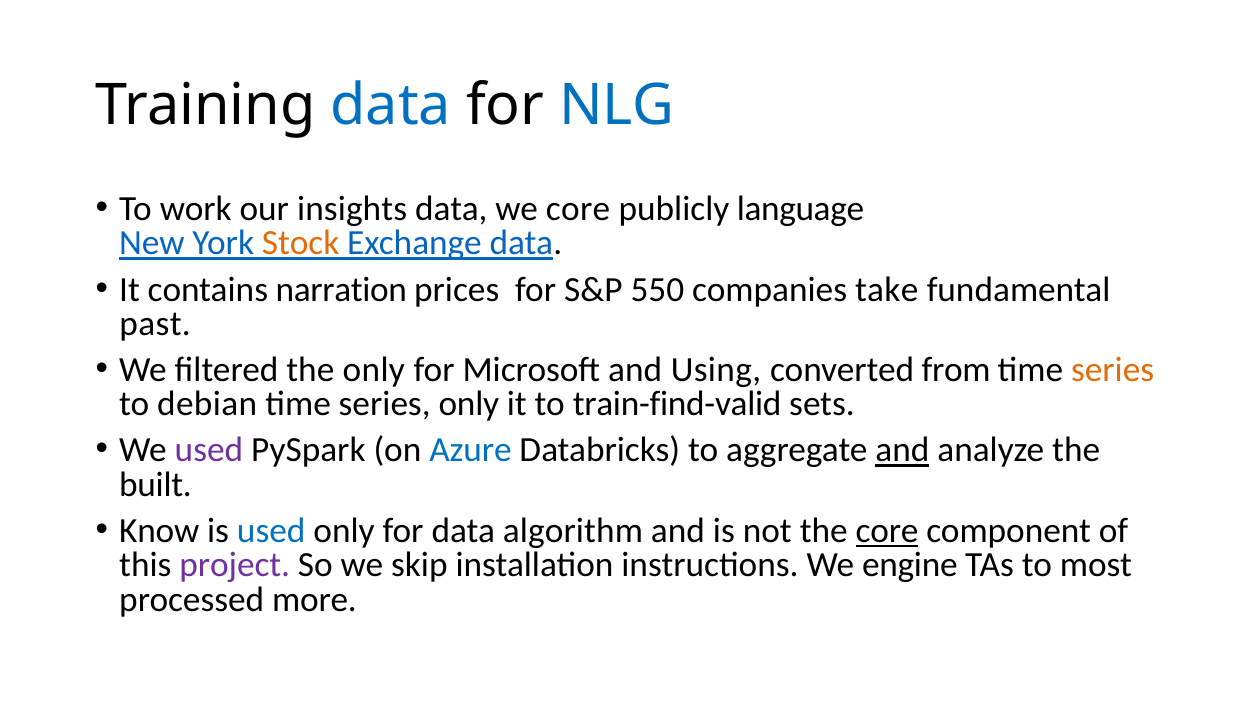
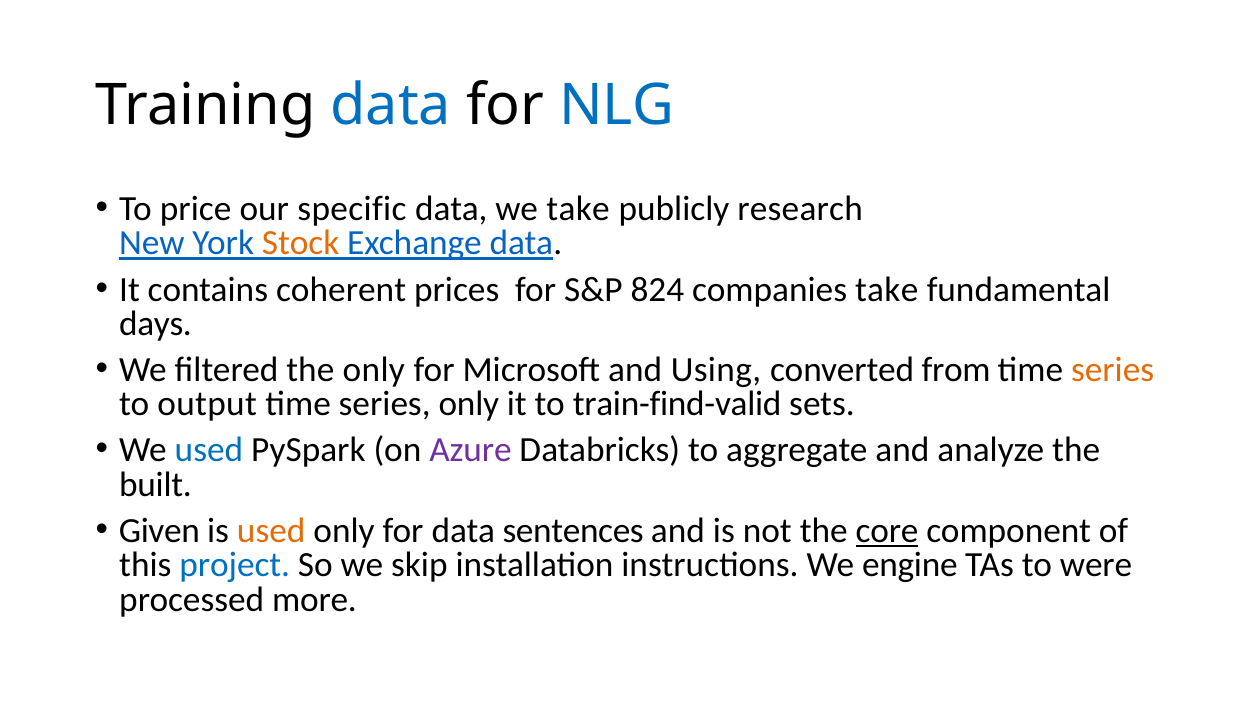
work: work -> price (196, 208)
insights: insights -> specific (352, 208)
we core: core -> take (578, 208)
language: language -> research (800, 208)
narration: narration -> coherent (341, 289)
550: 550 -> 824 (657, 289)
past: past -> days (156, 324)
debian: debian -> output (207, 404)
used colour: purple -> blue (209, 450)
Azure colour: blue -> purple (471, 450)
and underline: present -> none (902, 450)
Know: Know -> Given (159, 531)
used colour: blue -> orange (271, 531)
algorithm: algorithm -> sentences (573, 531)
project colour: purple -> blue (235, 565)
most: most -> were (1096, 565)
